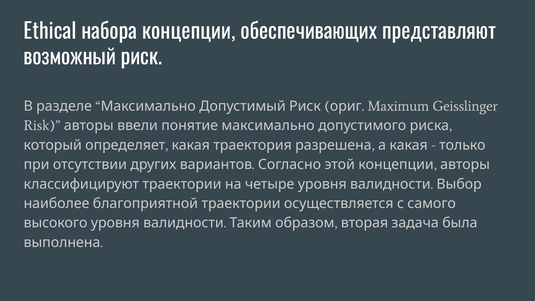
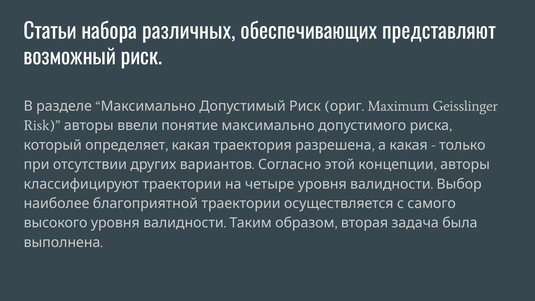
Ethical: Ethical -> Статьи (50, 32)
концепции: концепции -> различных (189, 32)
